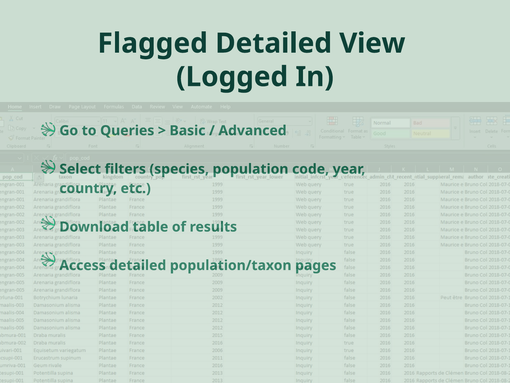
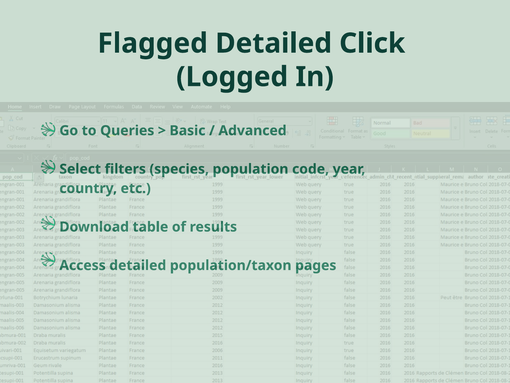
View: View -> Click (372, 43)
